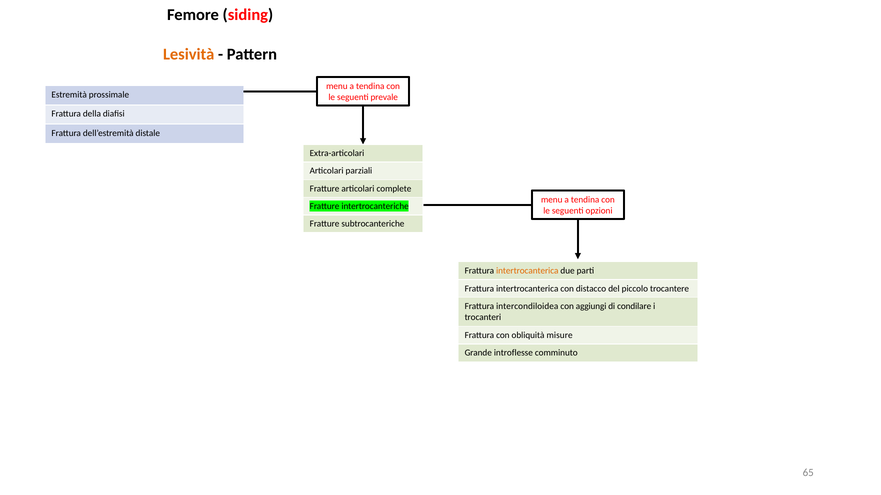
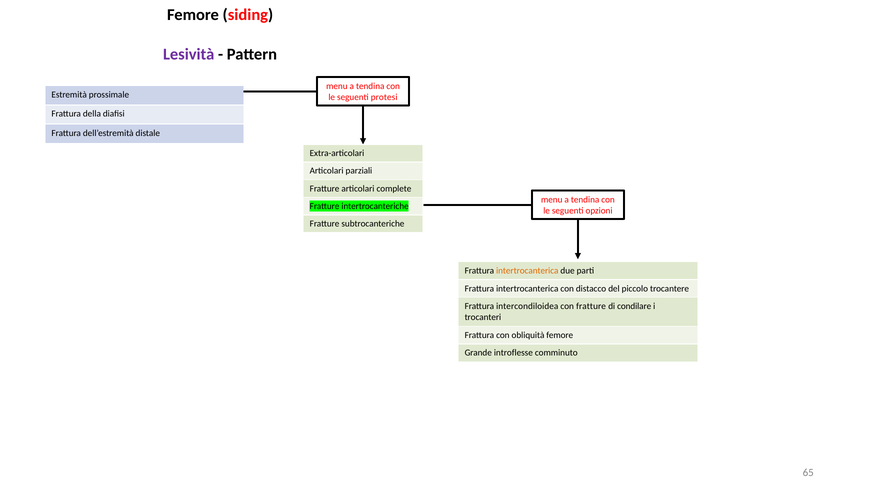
Lesività colour: orange -> purple (189, 54)
prevale: prevale -> protesi (384, 97)
con aggiungi: aggiungi -> fratture (591, 307)
obliquità misure: misure -> femore (560, 335)
